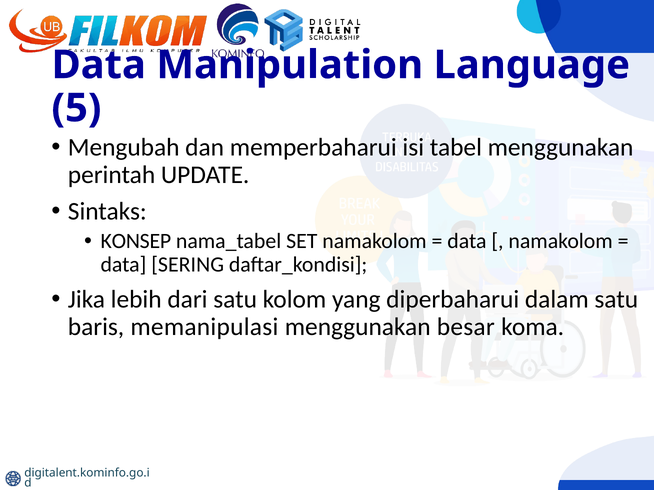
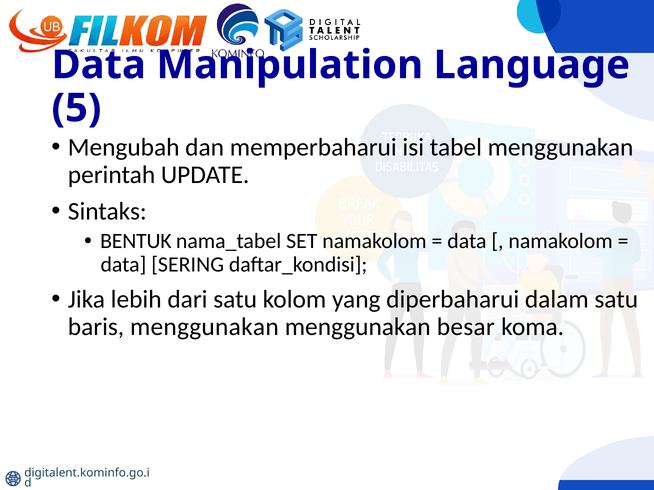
KONSEP: KONSEP -> BENTUK (136, 242)
baris memanipulasi: memanipulasi -> menggunakan (204, 327)
